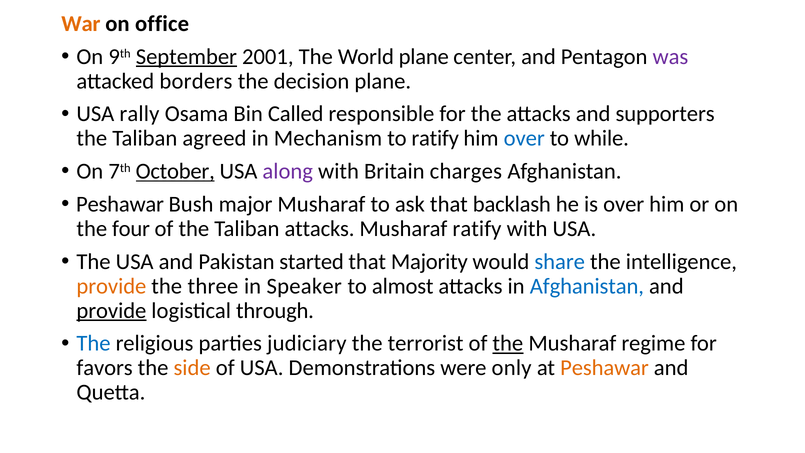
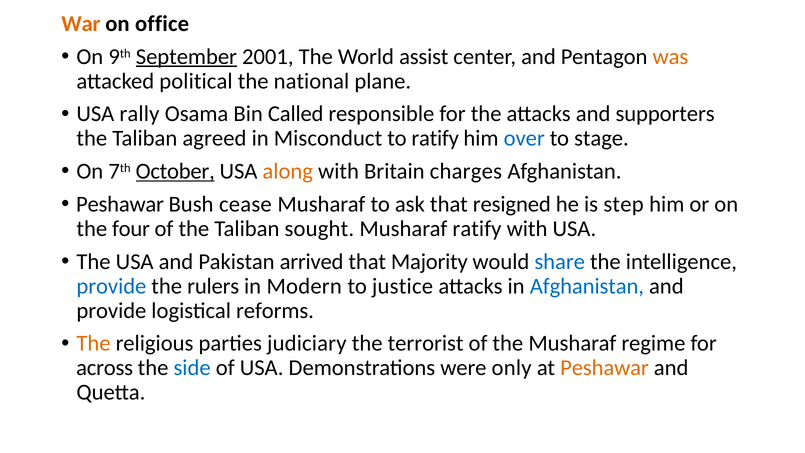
World plane: plane -> assist (424, 57)
was colour: purple -> orange (670, 57)
borders: borders -> political (196, 81)
decision: decision -> national (311, 81)
Mechanism: Mechanism -> Misconduct (328, 138)
while: while -> stage (601, 138)
along colour: purple -> orange (288, 171)
major: major -> cease (245, 204)
backlash: backlash -> resigned (512, 204)
is over: over -> step (624, 204)
Taliban attacks: attacks -> sought (319, 229)
started: started -> arrived (312, 261)
provide colour: orange -> blue (111, 286)
three: three -> rulers (213, 286)
Speaker: Speaker -> Modern (304, 286)
almost: almost -> justice (403, 286)
provide underline: present -> none (111, 310)
through: through -> reforms (275, 310)
The colour: blue -> orange (94, 343)
the underline: present -> none (508, 343)
favors: favors -> across (105, 368)
side colour: orange -> blue (192, 368)
